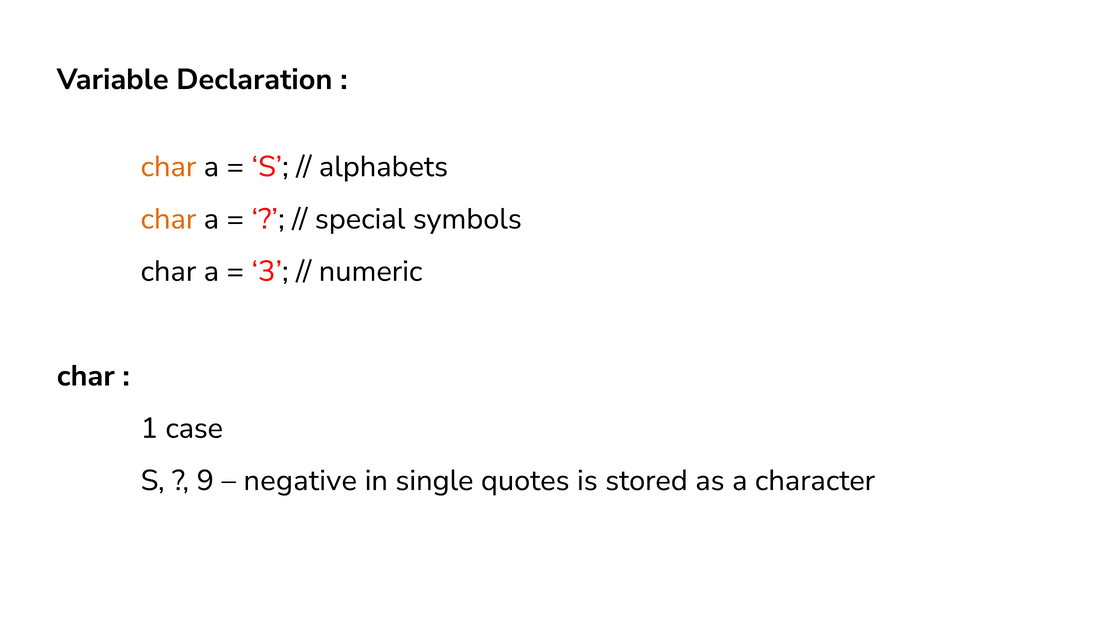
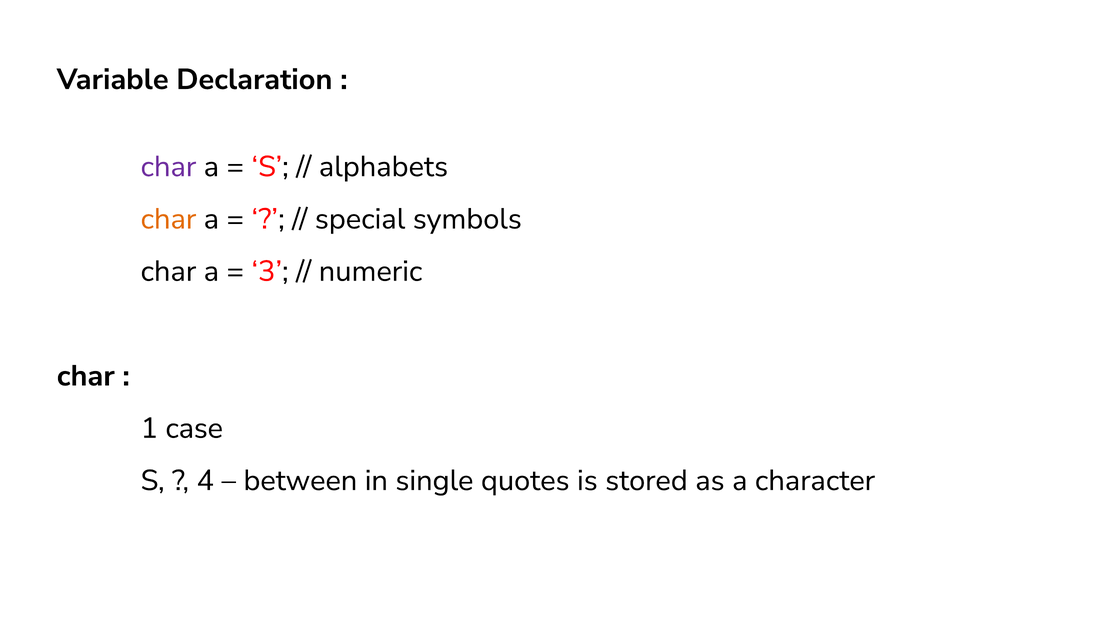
char colour: orange -> purple (168, 167)
9: 9 -> 4 (205, 481)
negative: negative -> between (300, 481)
